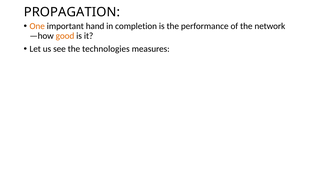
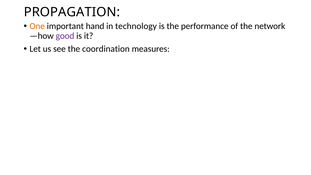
completion: completion -> technology (136, 26)
good colour: orange -> purple (65, 36)
technologies: technologies -> coordination (106, 49)
